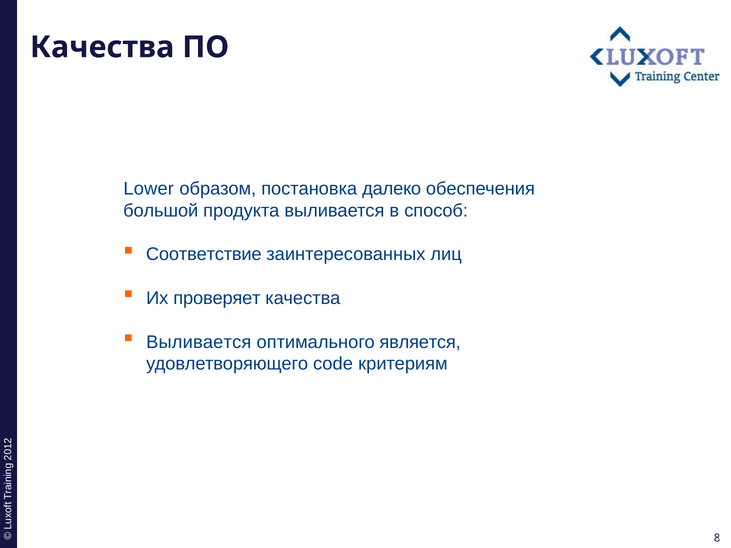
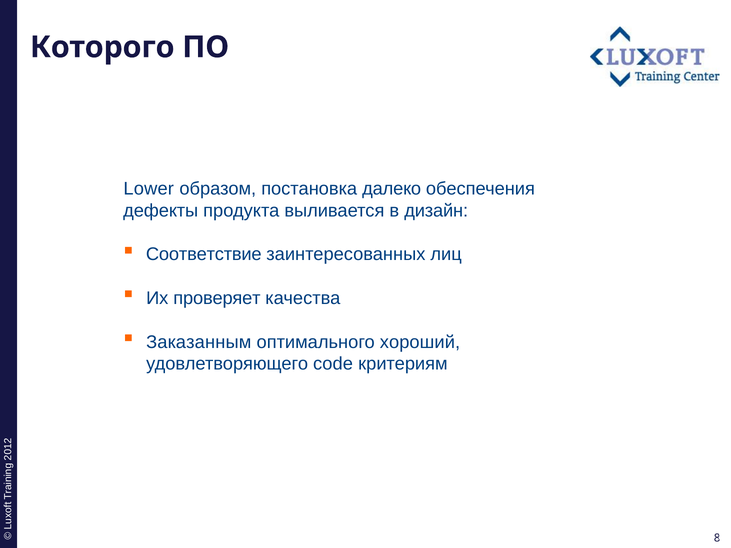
Качества: Качества -> Которого (102, 47)
большой: большой -> дефекты (161, 211)
способ: способ -> дизайн (436, 211)
Выливается: Выливается -> Заказанным (199, 342)
является: является -> хороший (420, 342)
